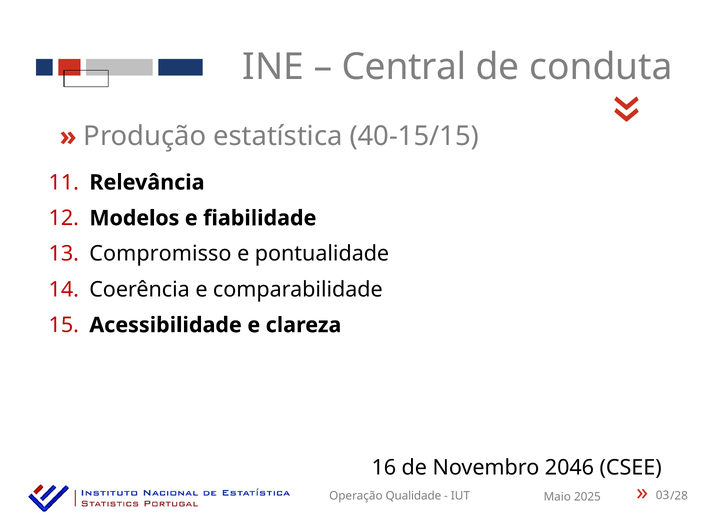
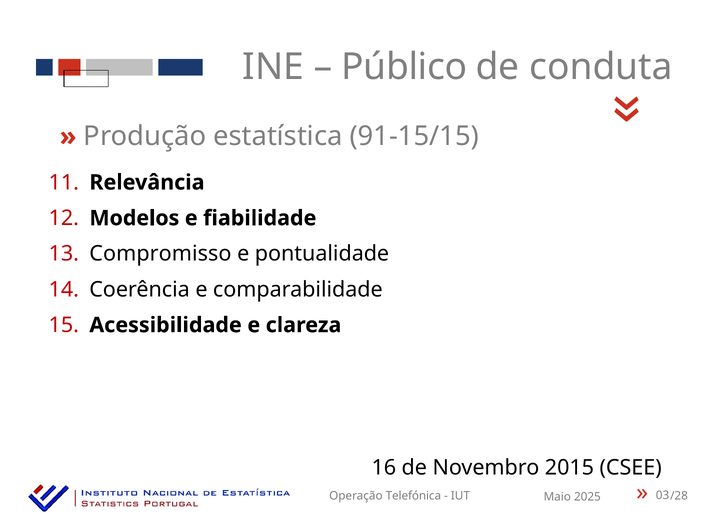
Central: Central -> Público (404, 67)
40-15/15: 40-15/15 -> 91-15/15 (414, 136)
2046: 2046 -> 2015 (569, 468)
Qualidade: Qualidade -> Telefónica (413, 495)
